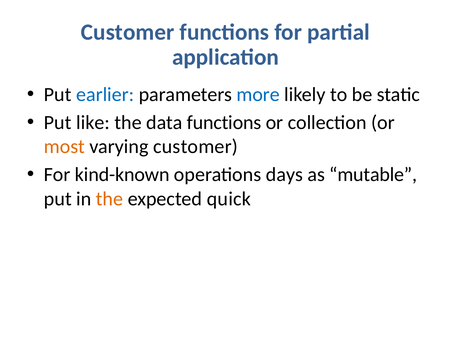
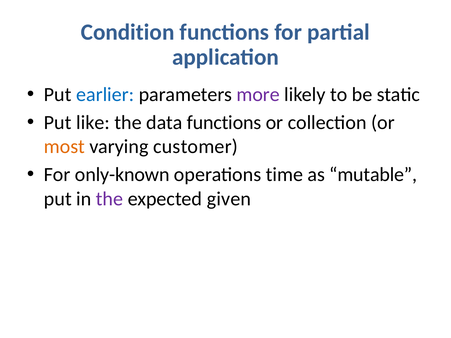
Customer: Customer -> Condition (128, 32)
more colour: blue -> purple (258, 95)
kind-known: kind-known -> only-known (122, 175)
days: days -> time (284, 175)
the colour: orange -> purple (110, 199)
quick: quick -> given (229, 199)
